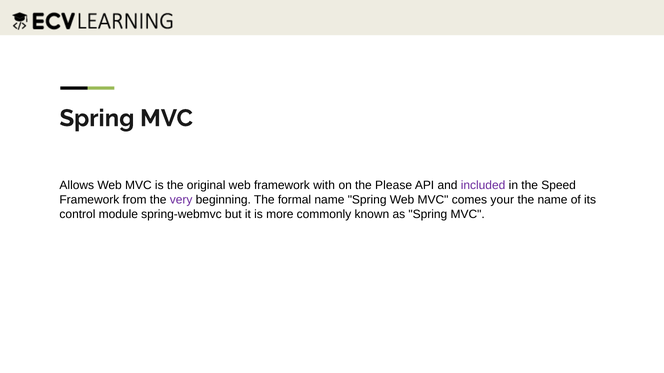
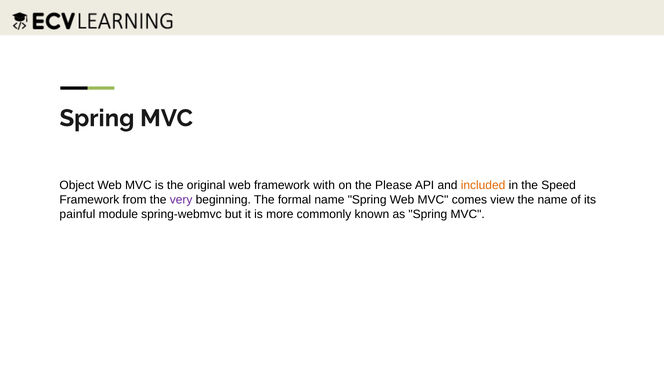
Allows: Allows -> Object (77, 186)
included colour: purple -> orange (483, 186)
your: your -> view (502, 200)
control: control -> painful (77, 214)
